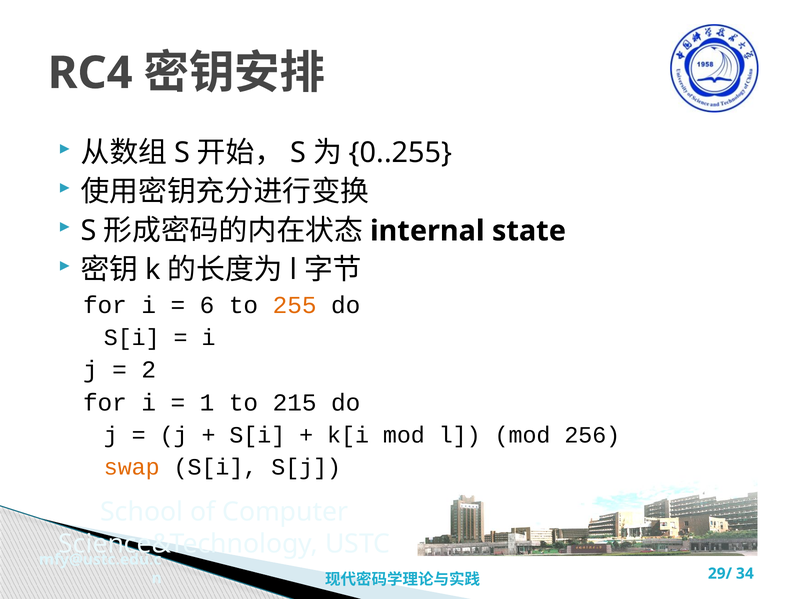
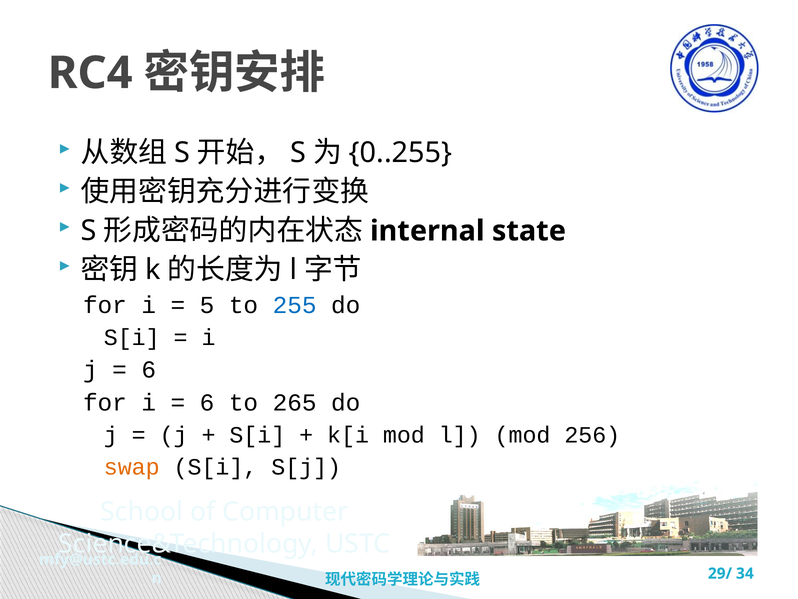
6: 6 -> 5 (207, 305)
255 colour: orange -> blue (295, 305)
2: 2 -> 6 (149, 370)
1: 1 -> 6 (207, 402)
215: 215 -> 265 (295, 402)
